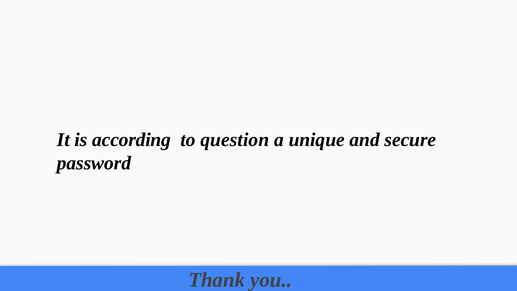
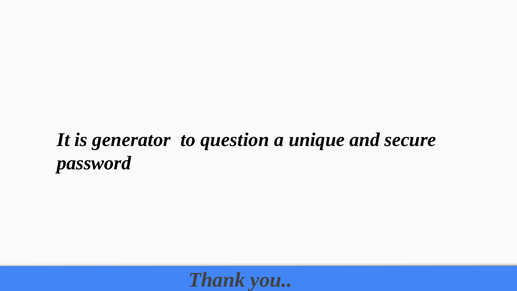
according: according -> generator (132, 140)
